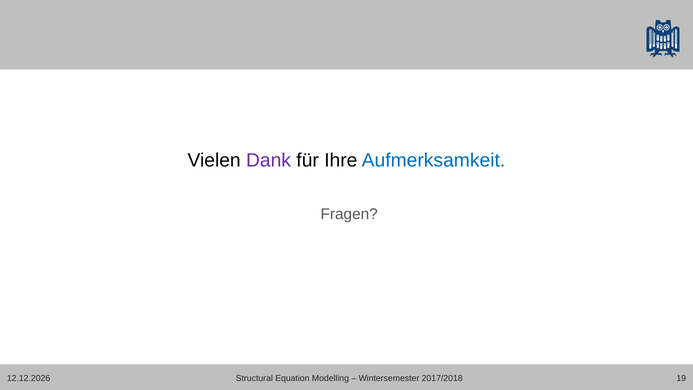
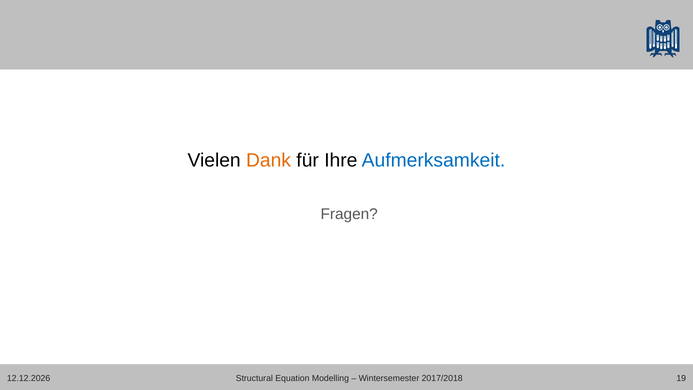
Dank colour: purple -> orange (269, 160)
